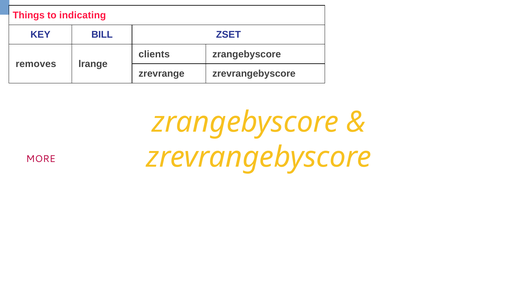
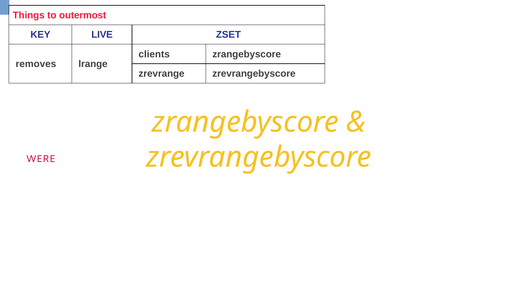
indicating: indicating -> outermost (83, 15)
BILL: BILL -> LIVE (102, 35)
MORE: MORE -> WERE (41, 159)
